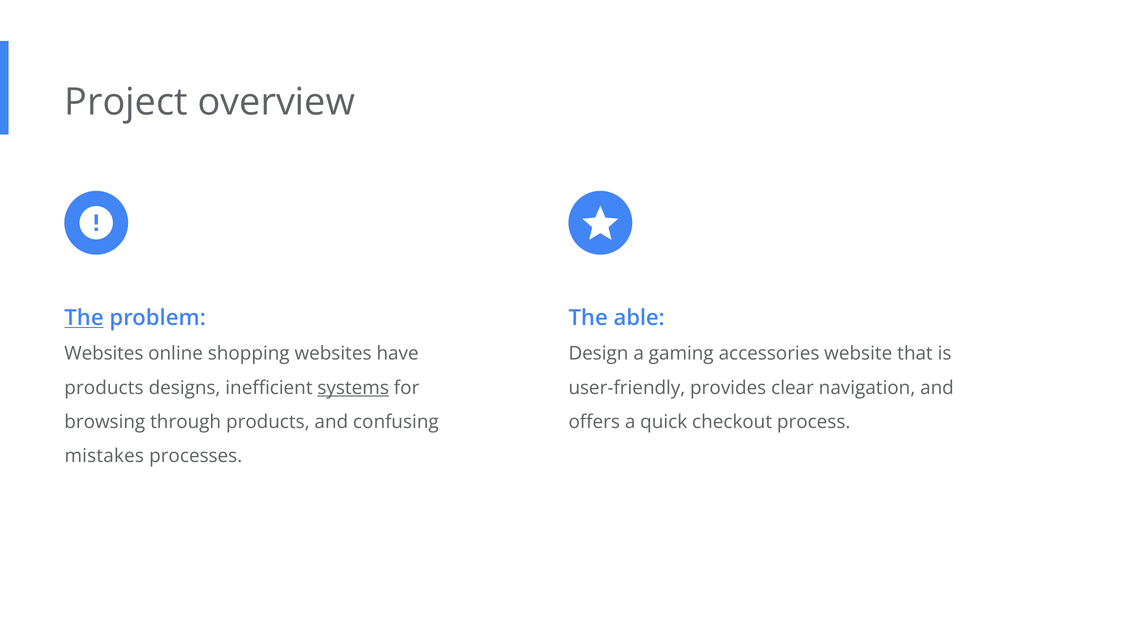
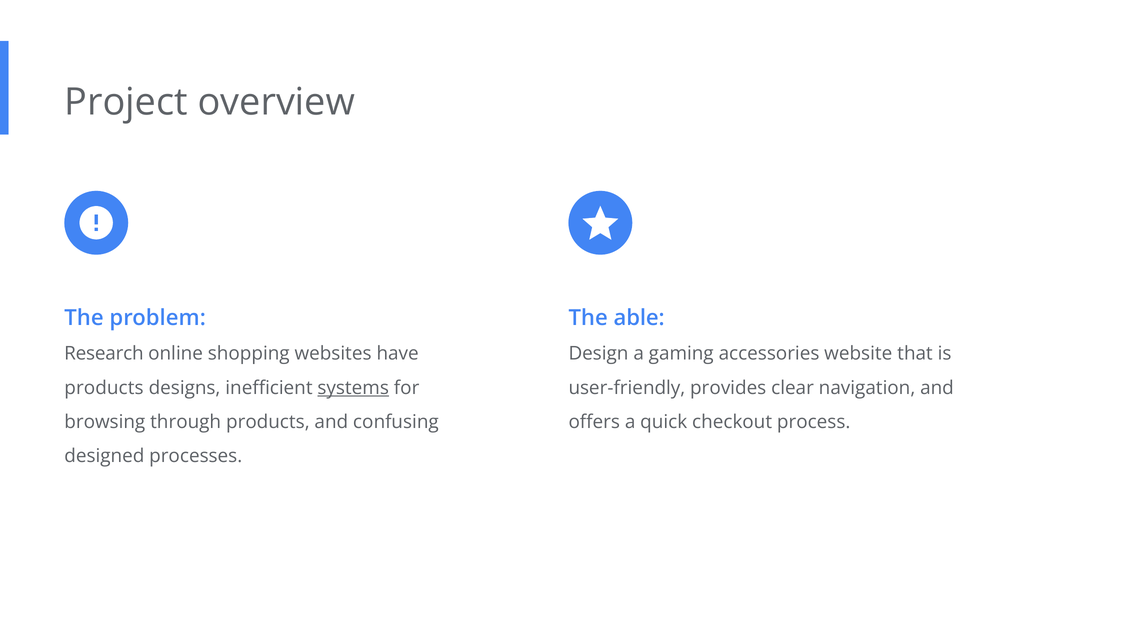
The underline: present -> none (84, 318)
Websites: Websites -> Research (104, 354)
mistakes: mistakes -> designed (104, 456)
